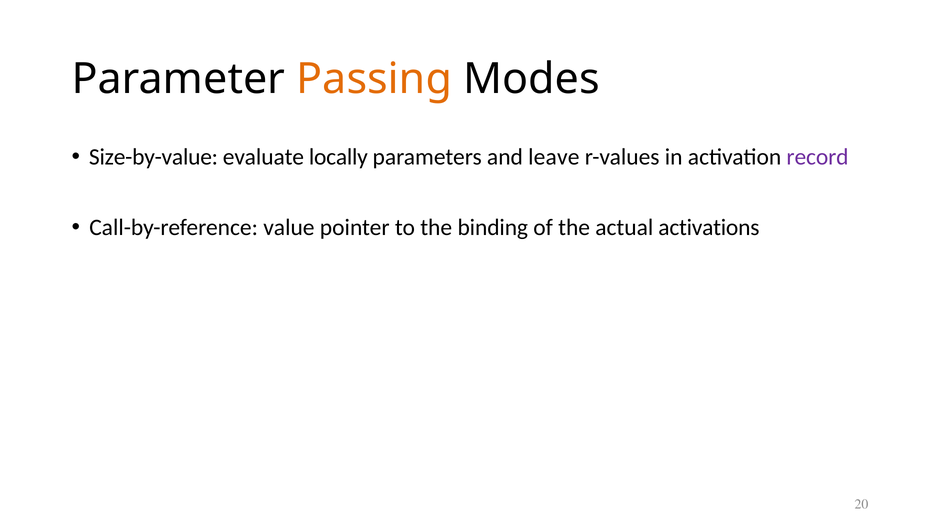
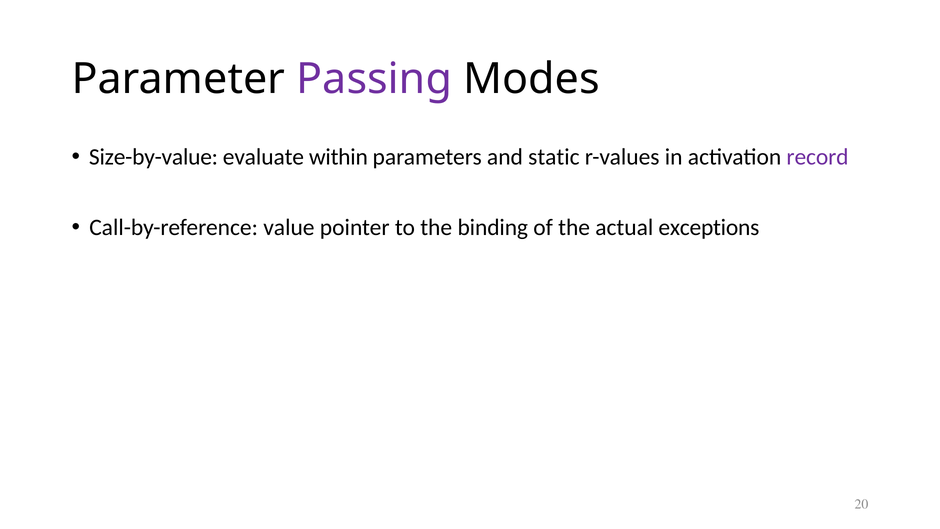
Passing colour: orange -> purple (374, 79)
locally: locally -> within (338, 157)
leave: leave -> static (554, 157)
activations: activations -> exceptions (709, 227)
